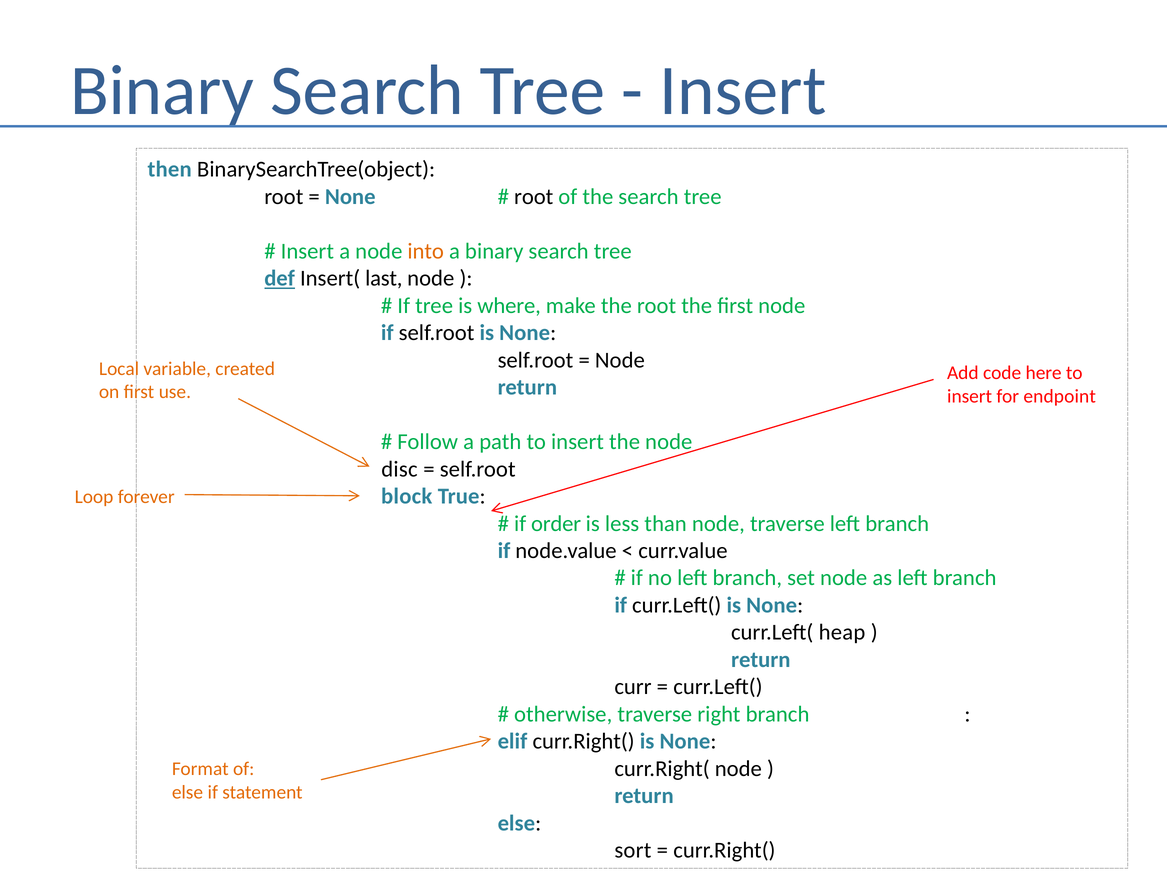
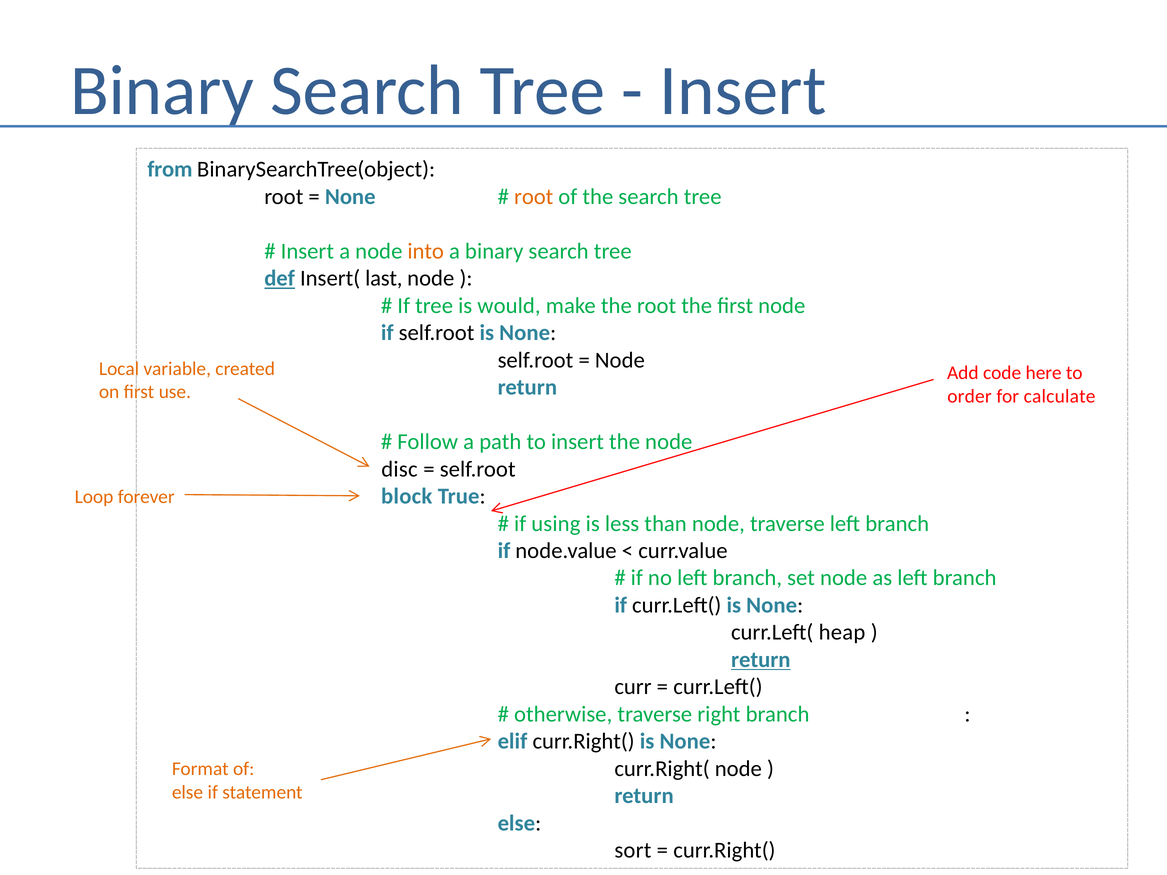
then: then -> from (170, 169)
root colour: black -> orange (534, 197)
where: where -> would (509, 306)
insert: insert -> order (969, 396)
endpoint: endpoint -> calculate (1060, 396)
order: order -> using (556, 524)
return underline: none -> present (761, 660)
